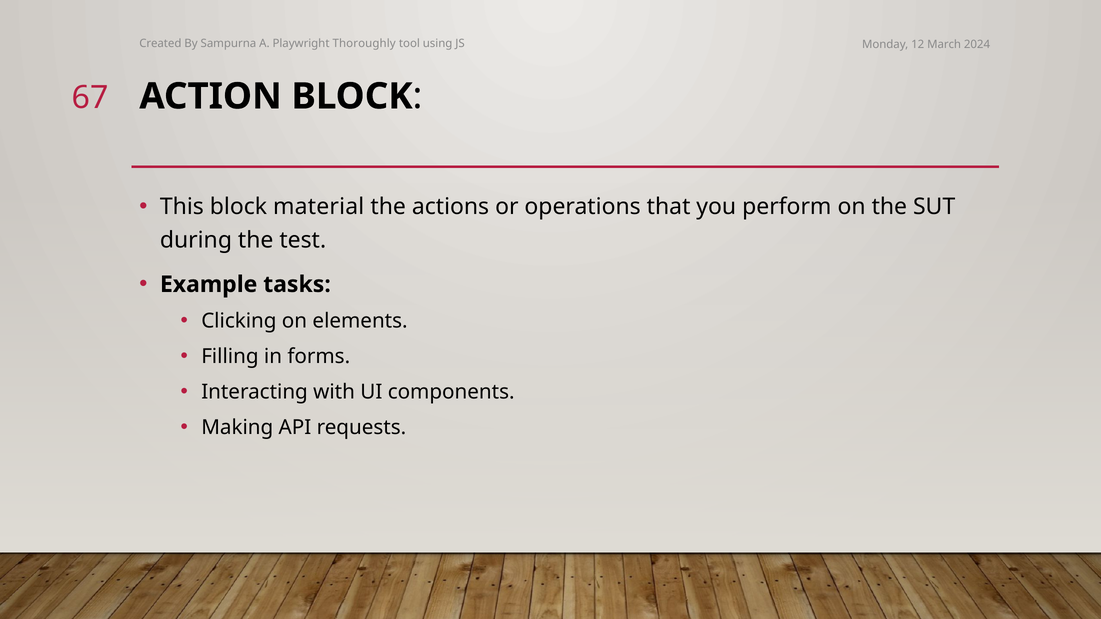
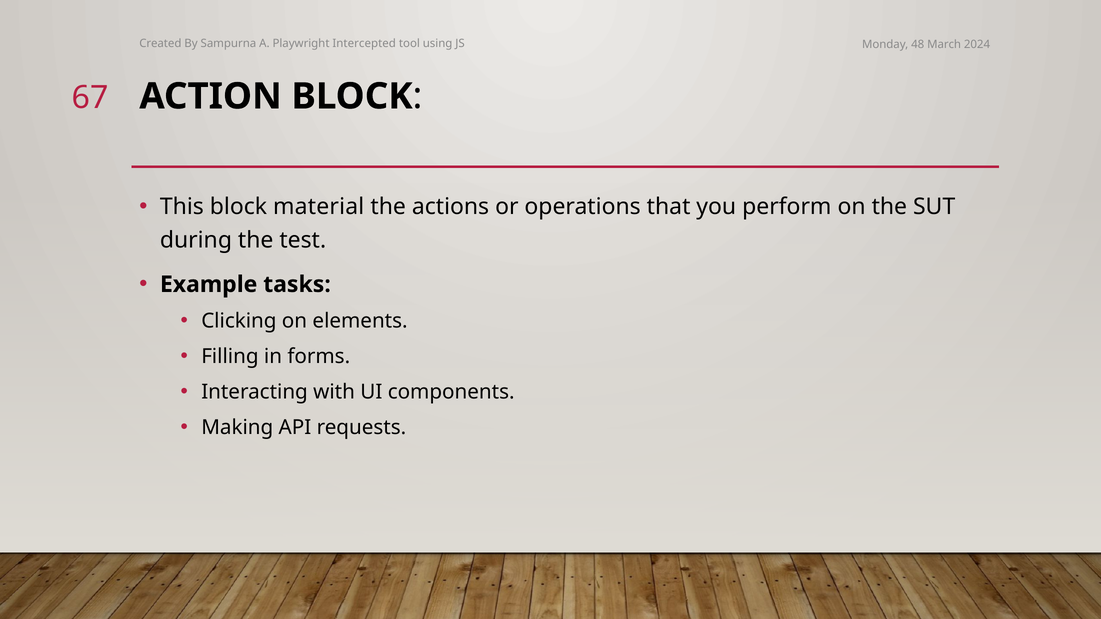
Thoroughly: Thoroughly -> Intercepted (364, 44)
12: 12 -> 48 (918, 45)
